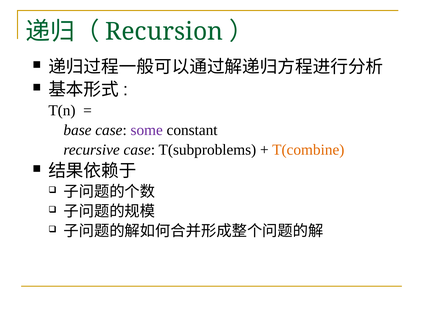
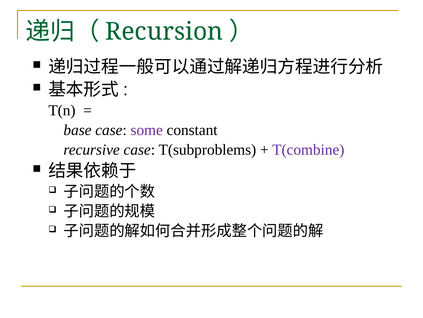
T(combine colour: orange -> purple (308, 149)
